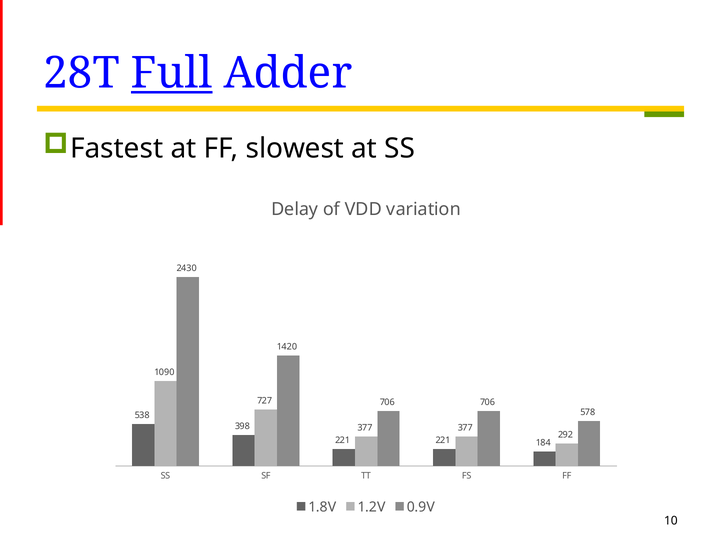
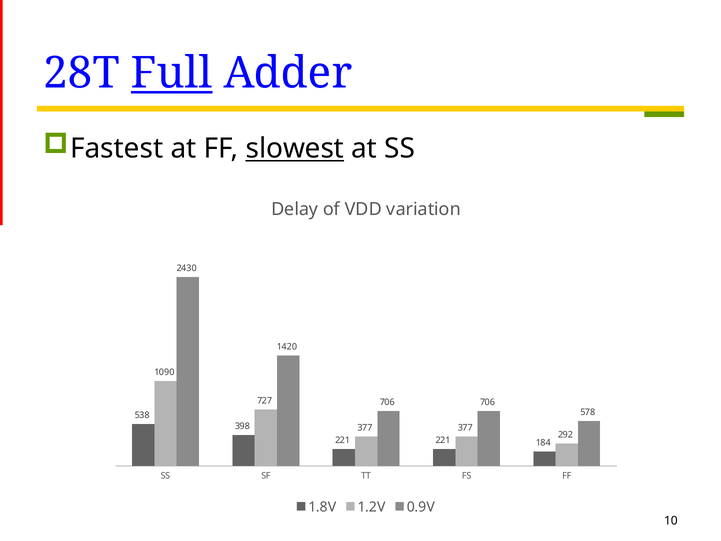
slowest underline: none -> present (295, 149)
